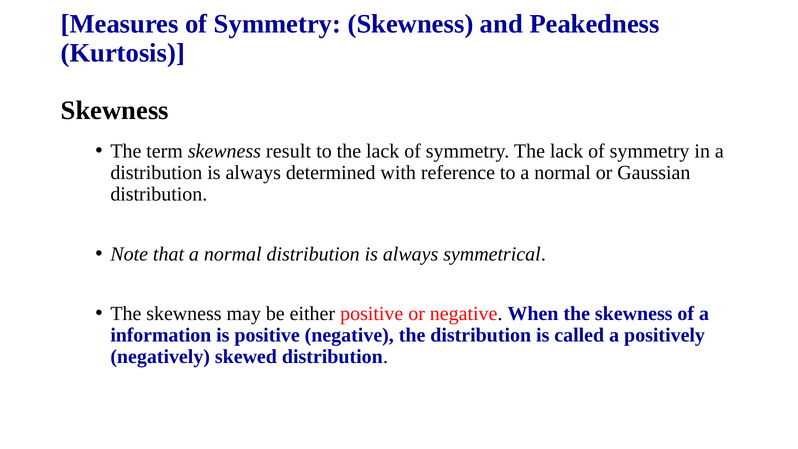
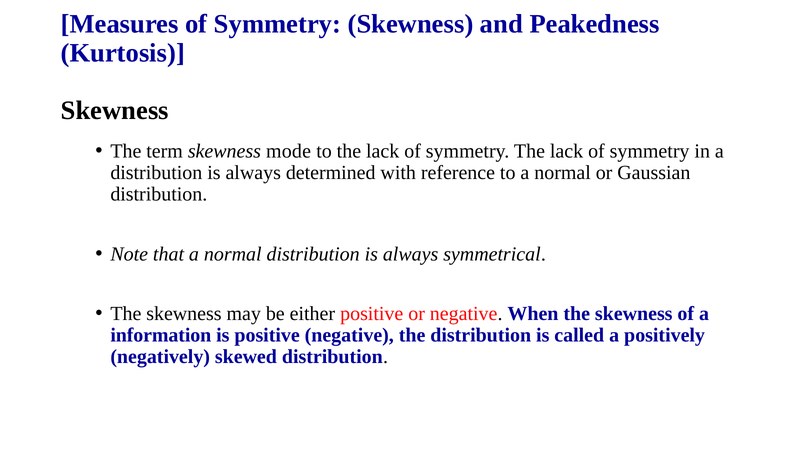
result: result -> mode (289, 151)
